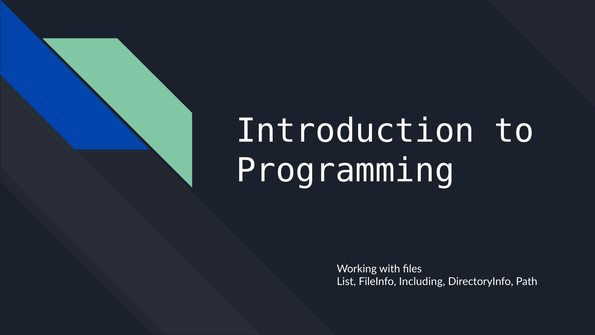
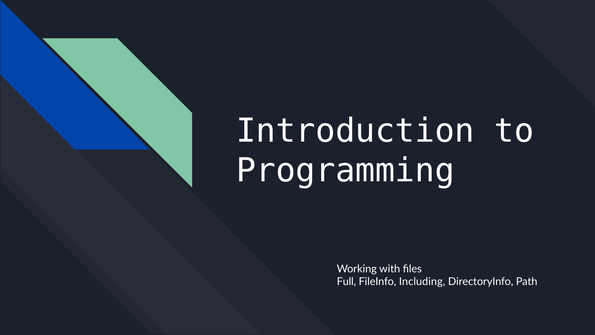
List: List -> Full (346, 281)
